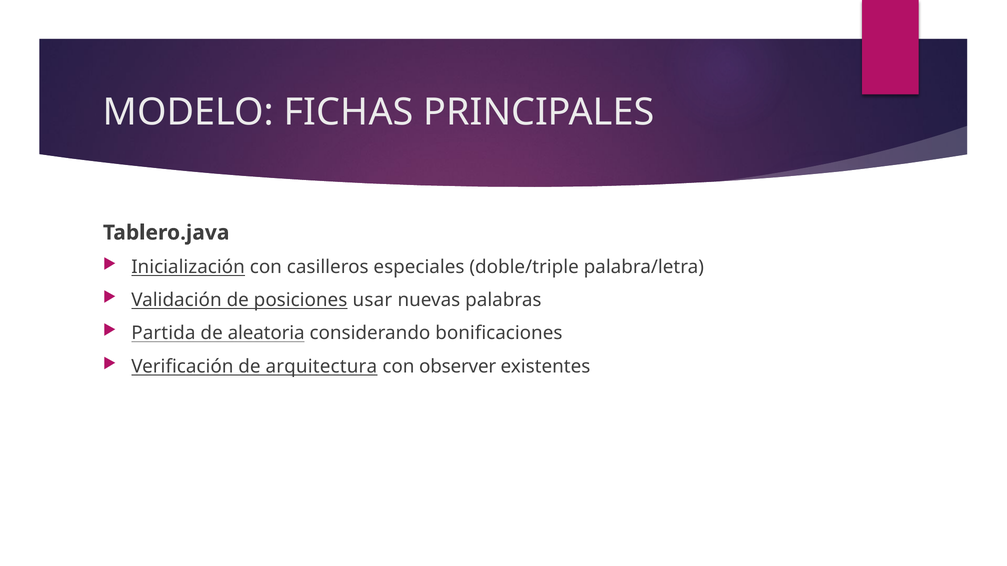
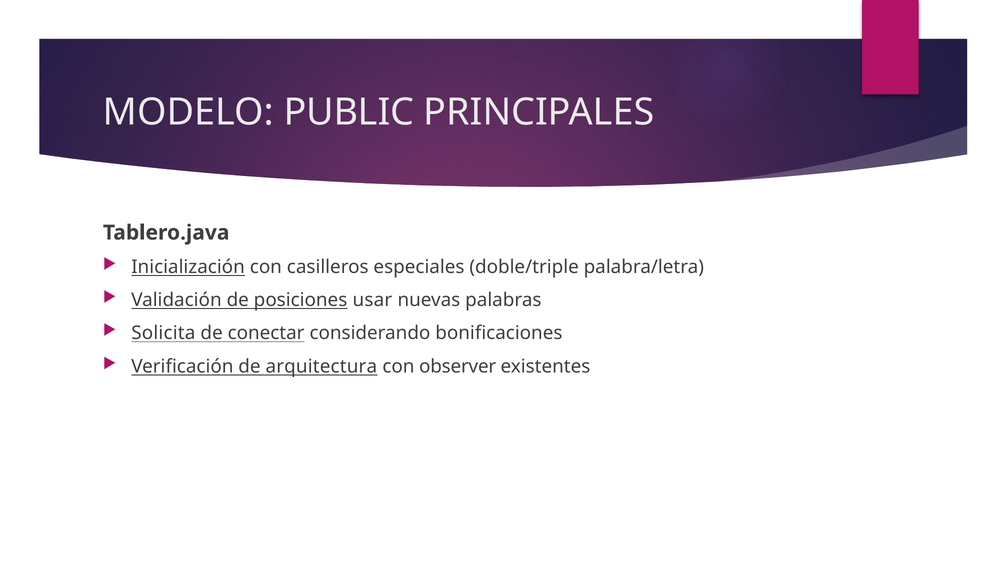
FICHAS: FICHAS -> PUBLIC (349, 112)
Partida: Partida -> Solicita (163, 333)
aleatoria: aleatoria -> conectar (266, 333)
